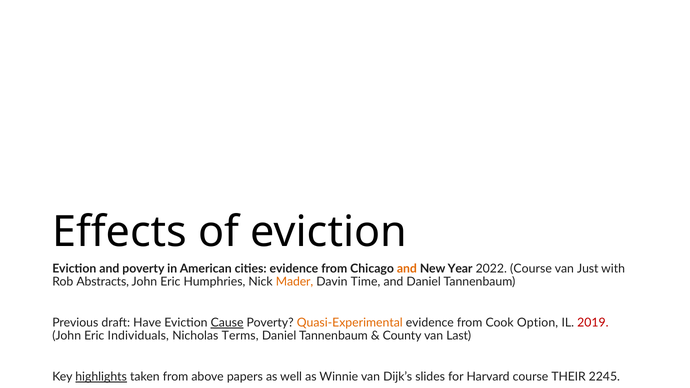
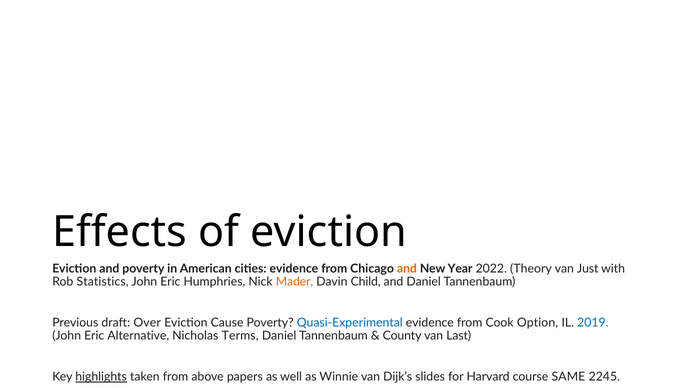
2022 Course: Course -> Theory (531, 269)
Abstracts: Abstracts -> Statistics (103, 282)
Time: Time -> Child (366, 282)
Have: Have -> Over (147, 323)
Cause underline: present -> none (227, 323)
Quasi-Experimental colour: orange -> blue (350, 323)
2019 colour: red -> blue (593, 323)
Individuals: Individuals -> Alternative (138, 336)
THEIR: THEIR -> SAME (568, 377)
